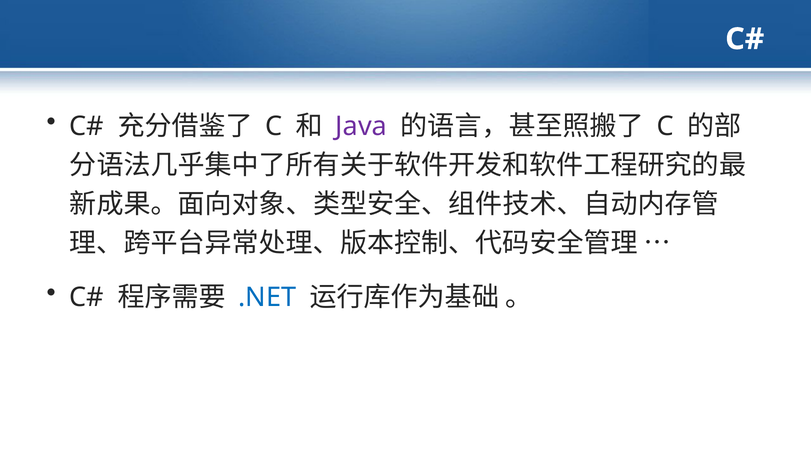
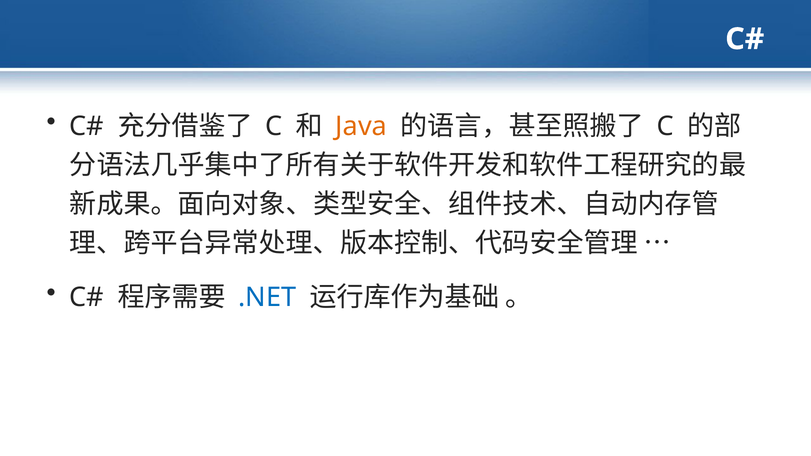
Java colour: purple -> orange (361, 126)
